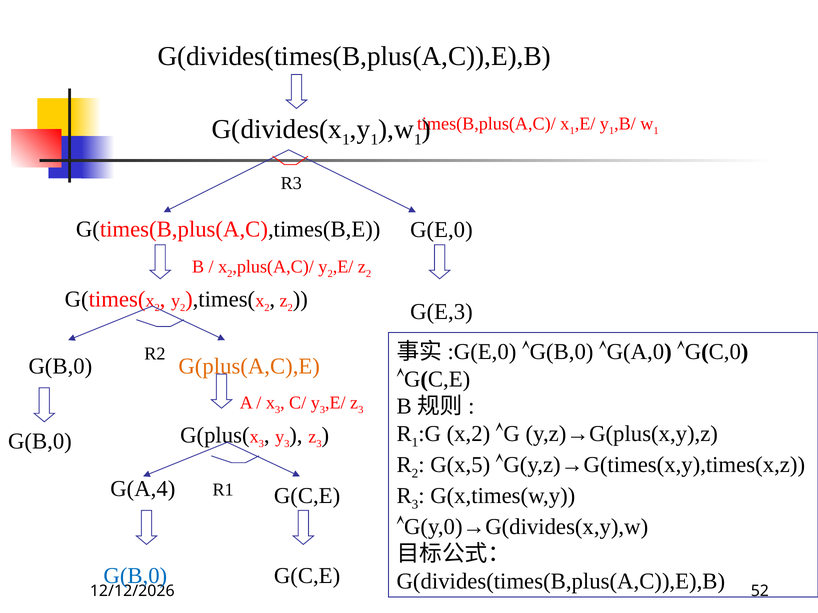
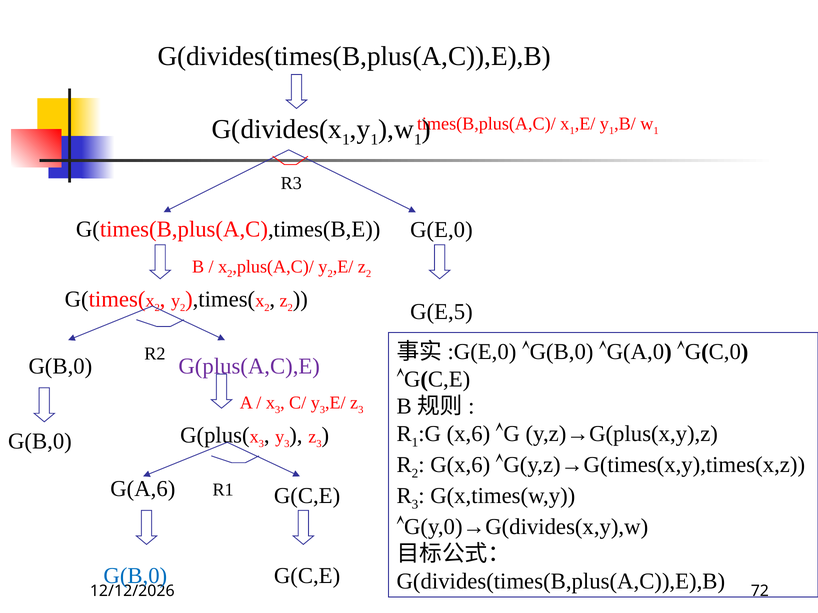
G(E,3: G(E,3 -> G(E,5 (441, 312)
G(plus(A,C),E colour: orange -> purple (249, 366)
x,2: x,2 -> x,6 (468, 434)
G(x,5: G(x,5 -> G(x,6 (460, 465)
G(A,4: G(A,4 -> G(A,6 (143, 489)
52: 52 -> 72 (760, 592)
